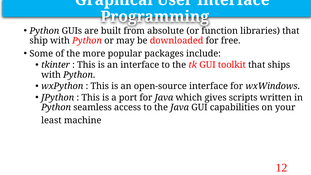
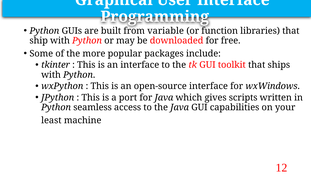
absolute: absolute -> variable (166, 31)
